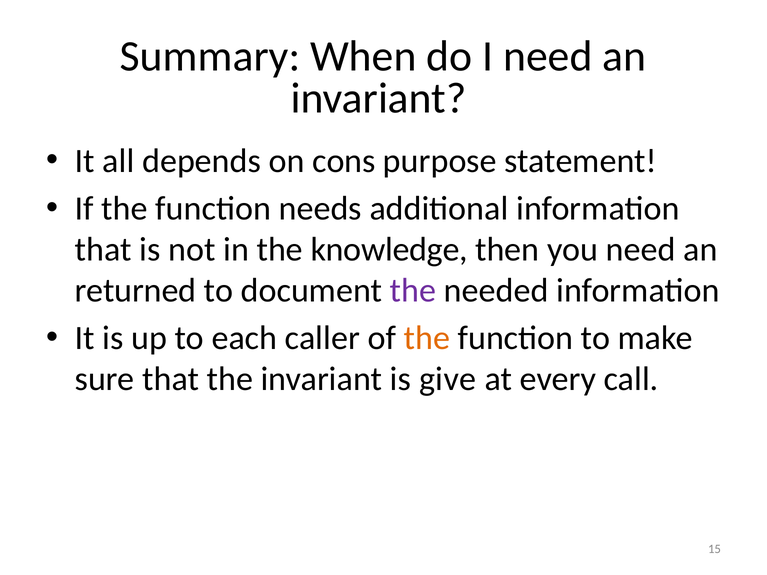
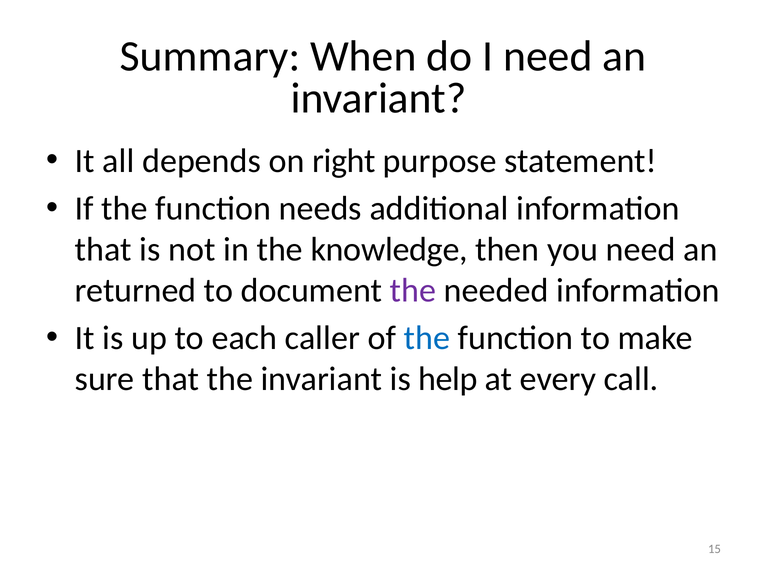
cons: cons -> right (344, 161)
the colour: orange -> blue (427, 338)
give: give -> help (448, 379)
